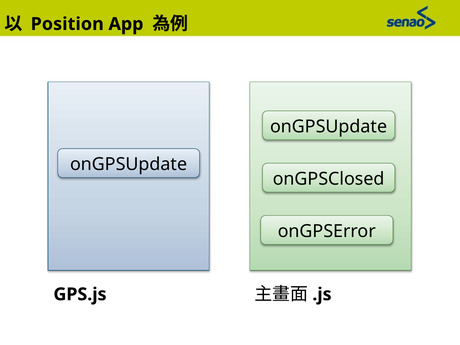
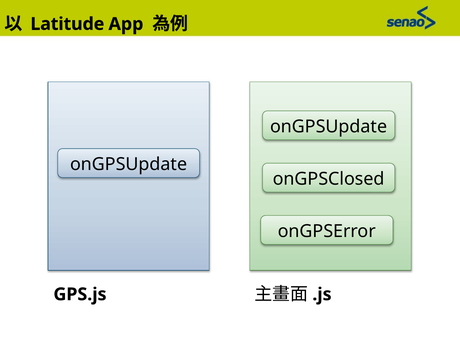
Position: Position -> Latitude (67, 24)
